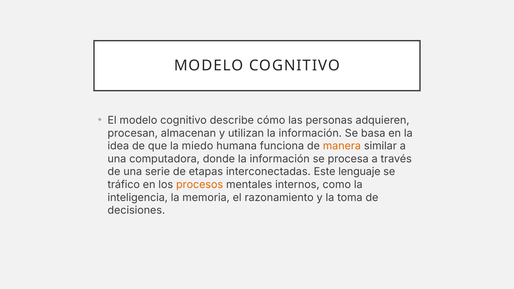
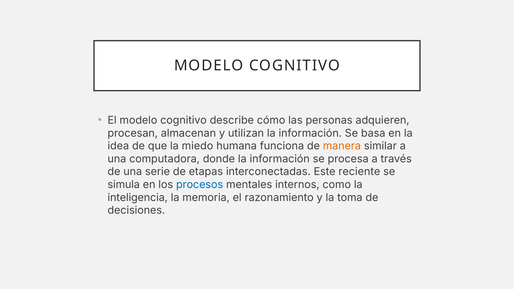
lenguaje: lenguaje -> reciente (359, 172)
tráfico: tráfico -> simula (124, 185)
procesos colour: orange -> blue (200, 185)
